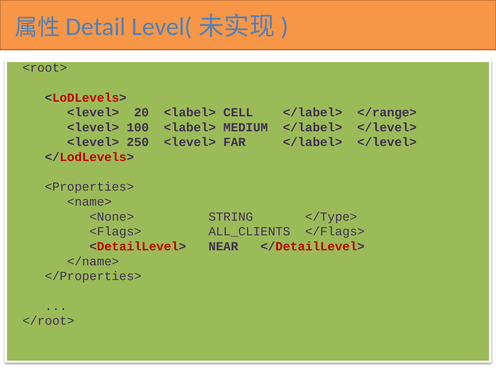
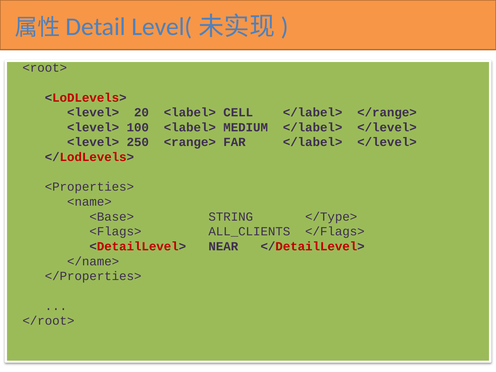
250 <level>: <level> -> <range> (190, 142)
<None>: <None> -> <Base> (112, 217)
